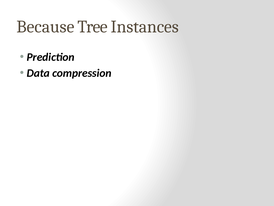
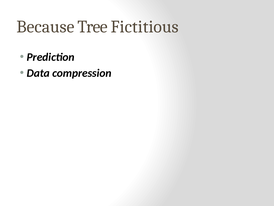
Instances: Instances -> Fictitious (145, 27)
